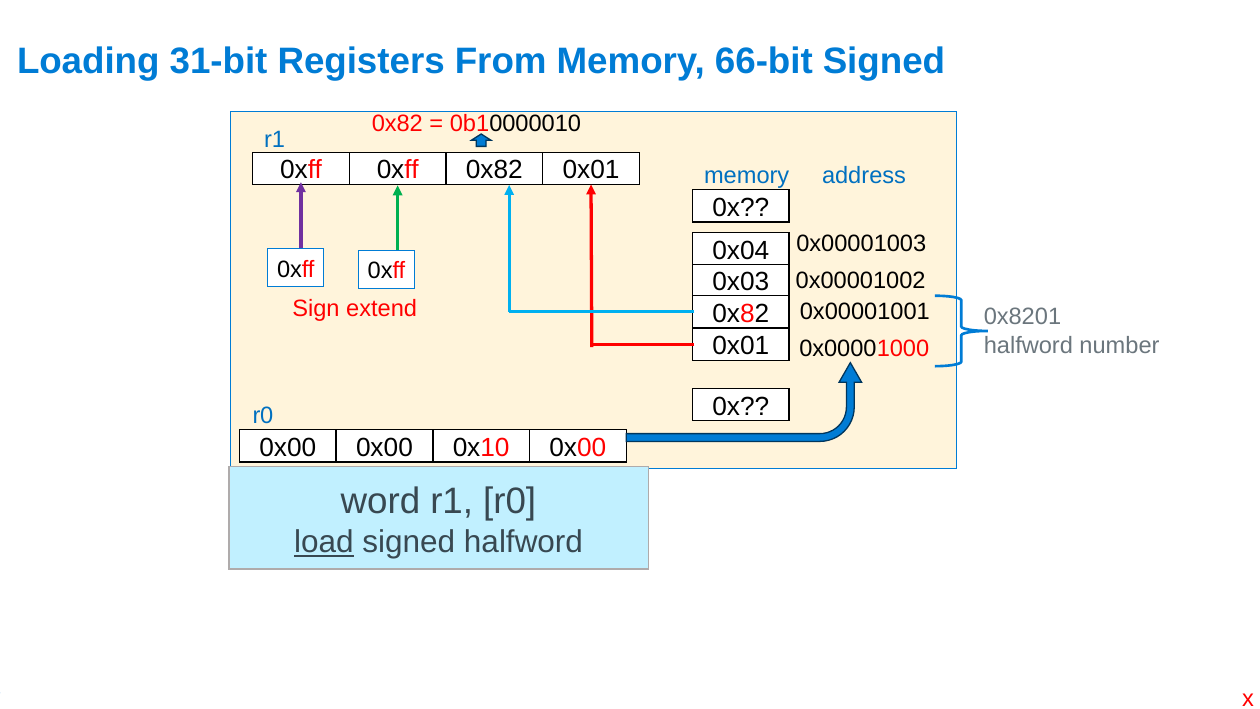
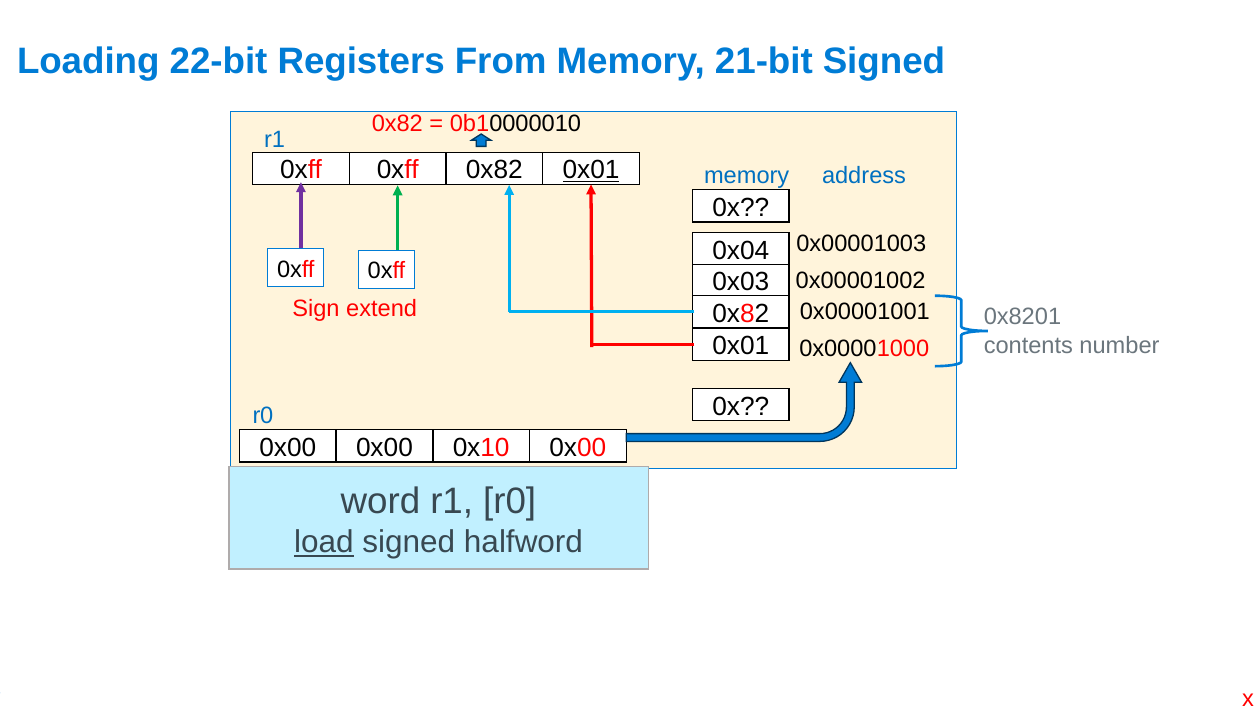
31-bit: 31-bit -> 22-bit (219, 61)
66-bit: 66-bit -> 21-bit (764, 61)
0x01 underline: none -> present (591, 170)
halfword: halfword -> contents (1028, 345)
